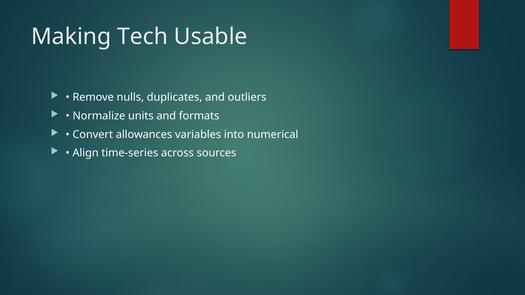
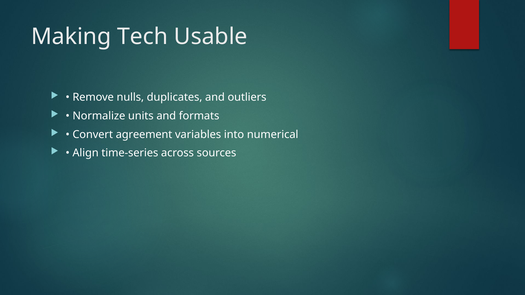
allowances: allowances -> agreement (144, 135)
